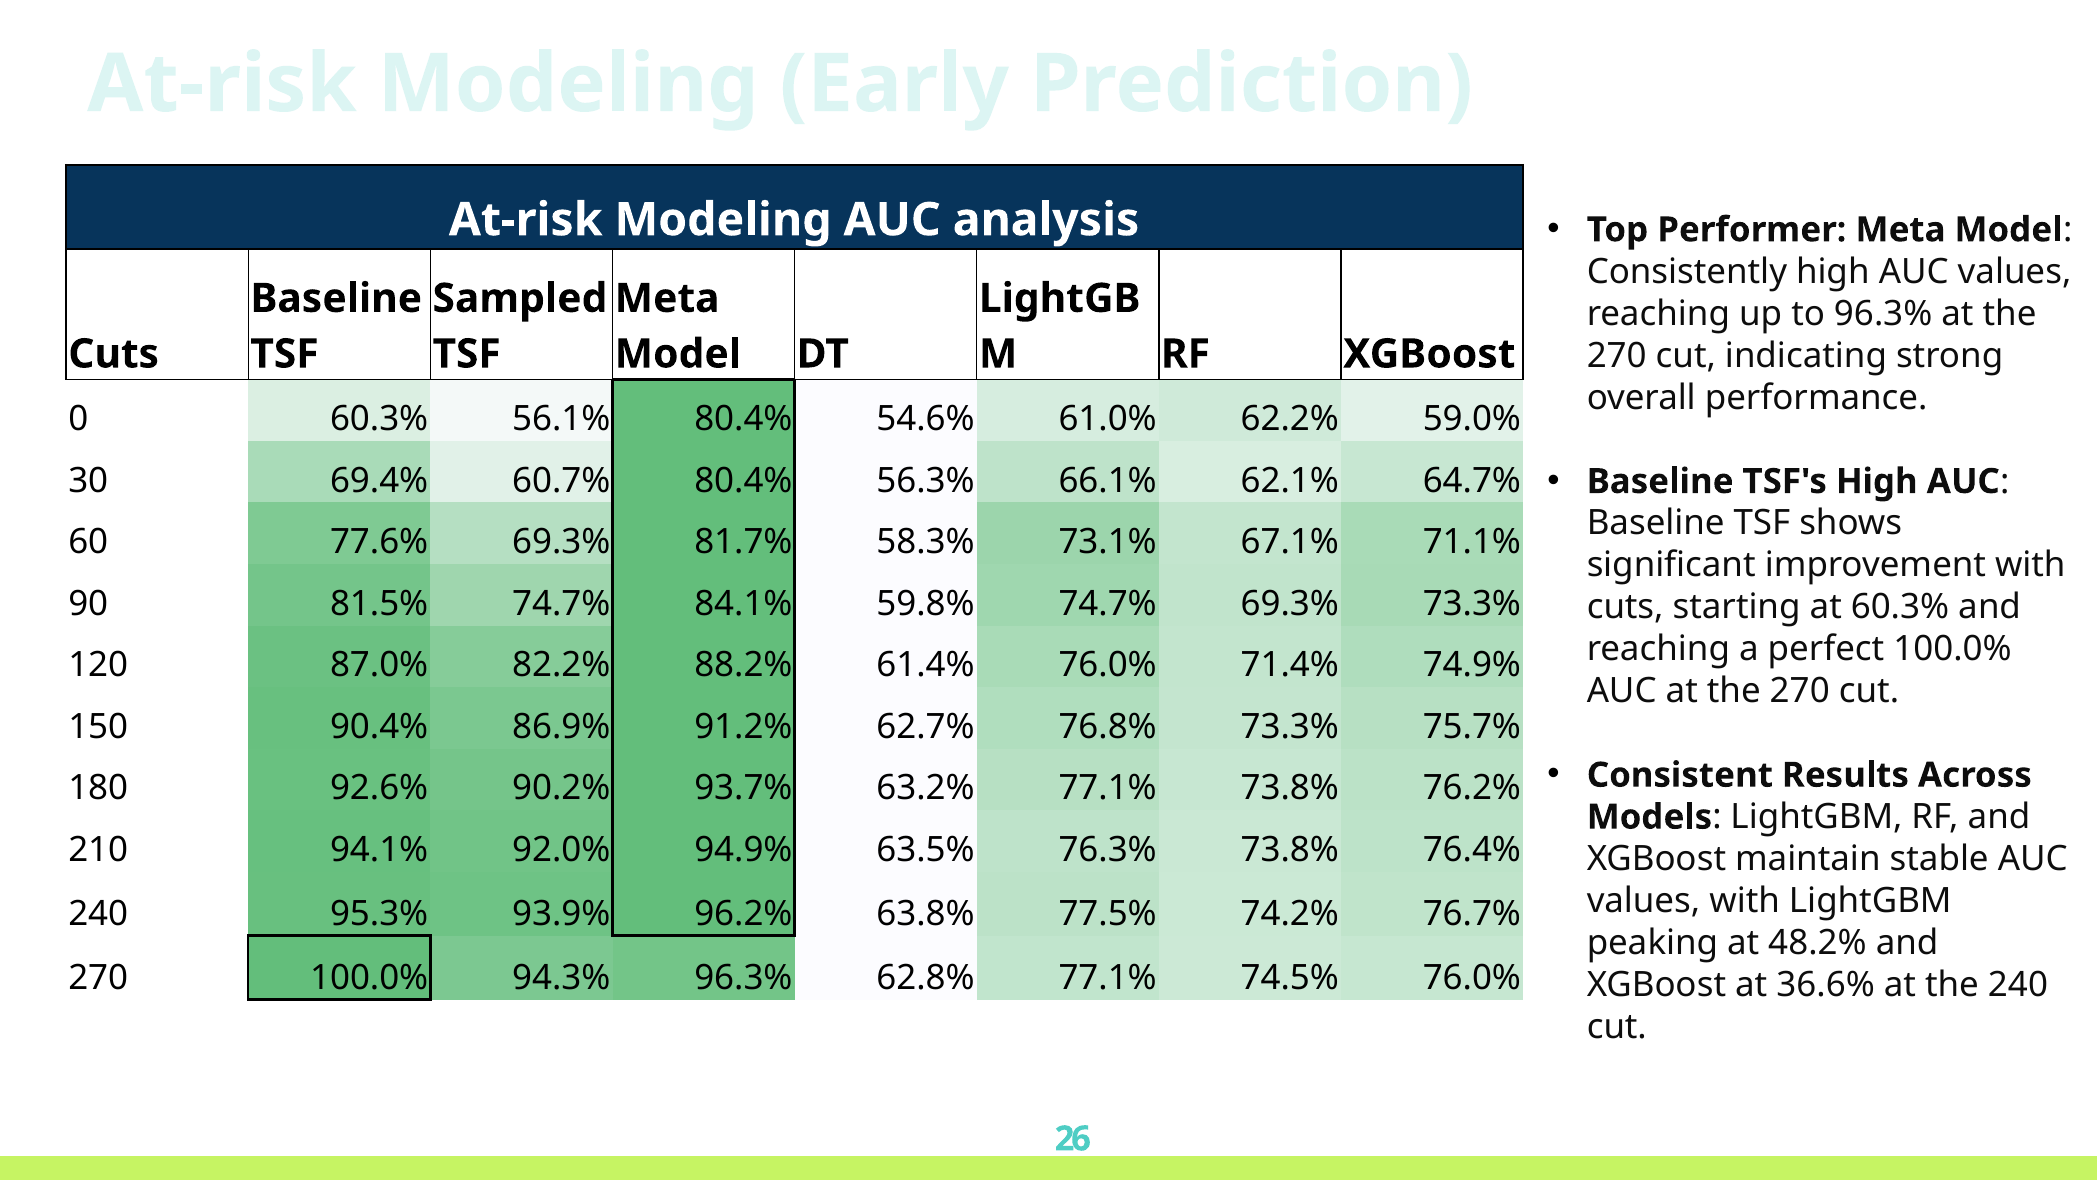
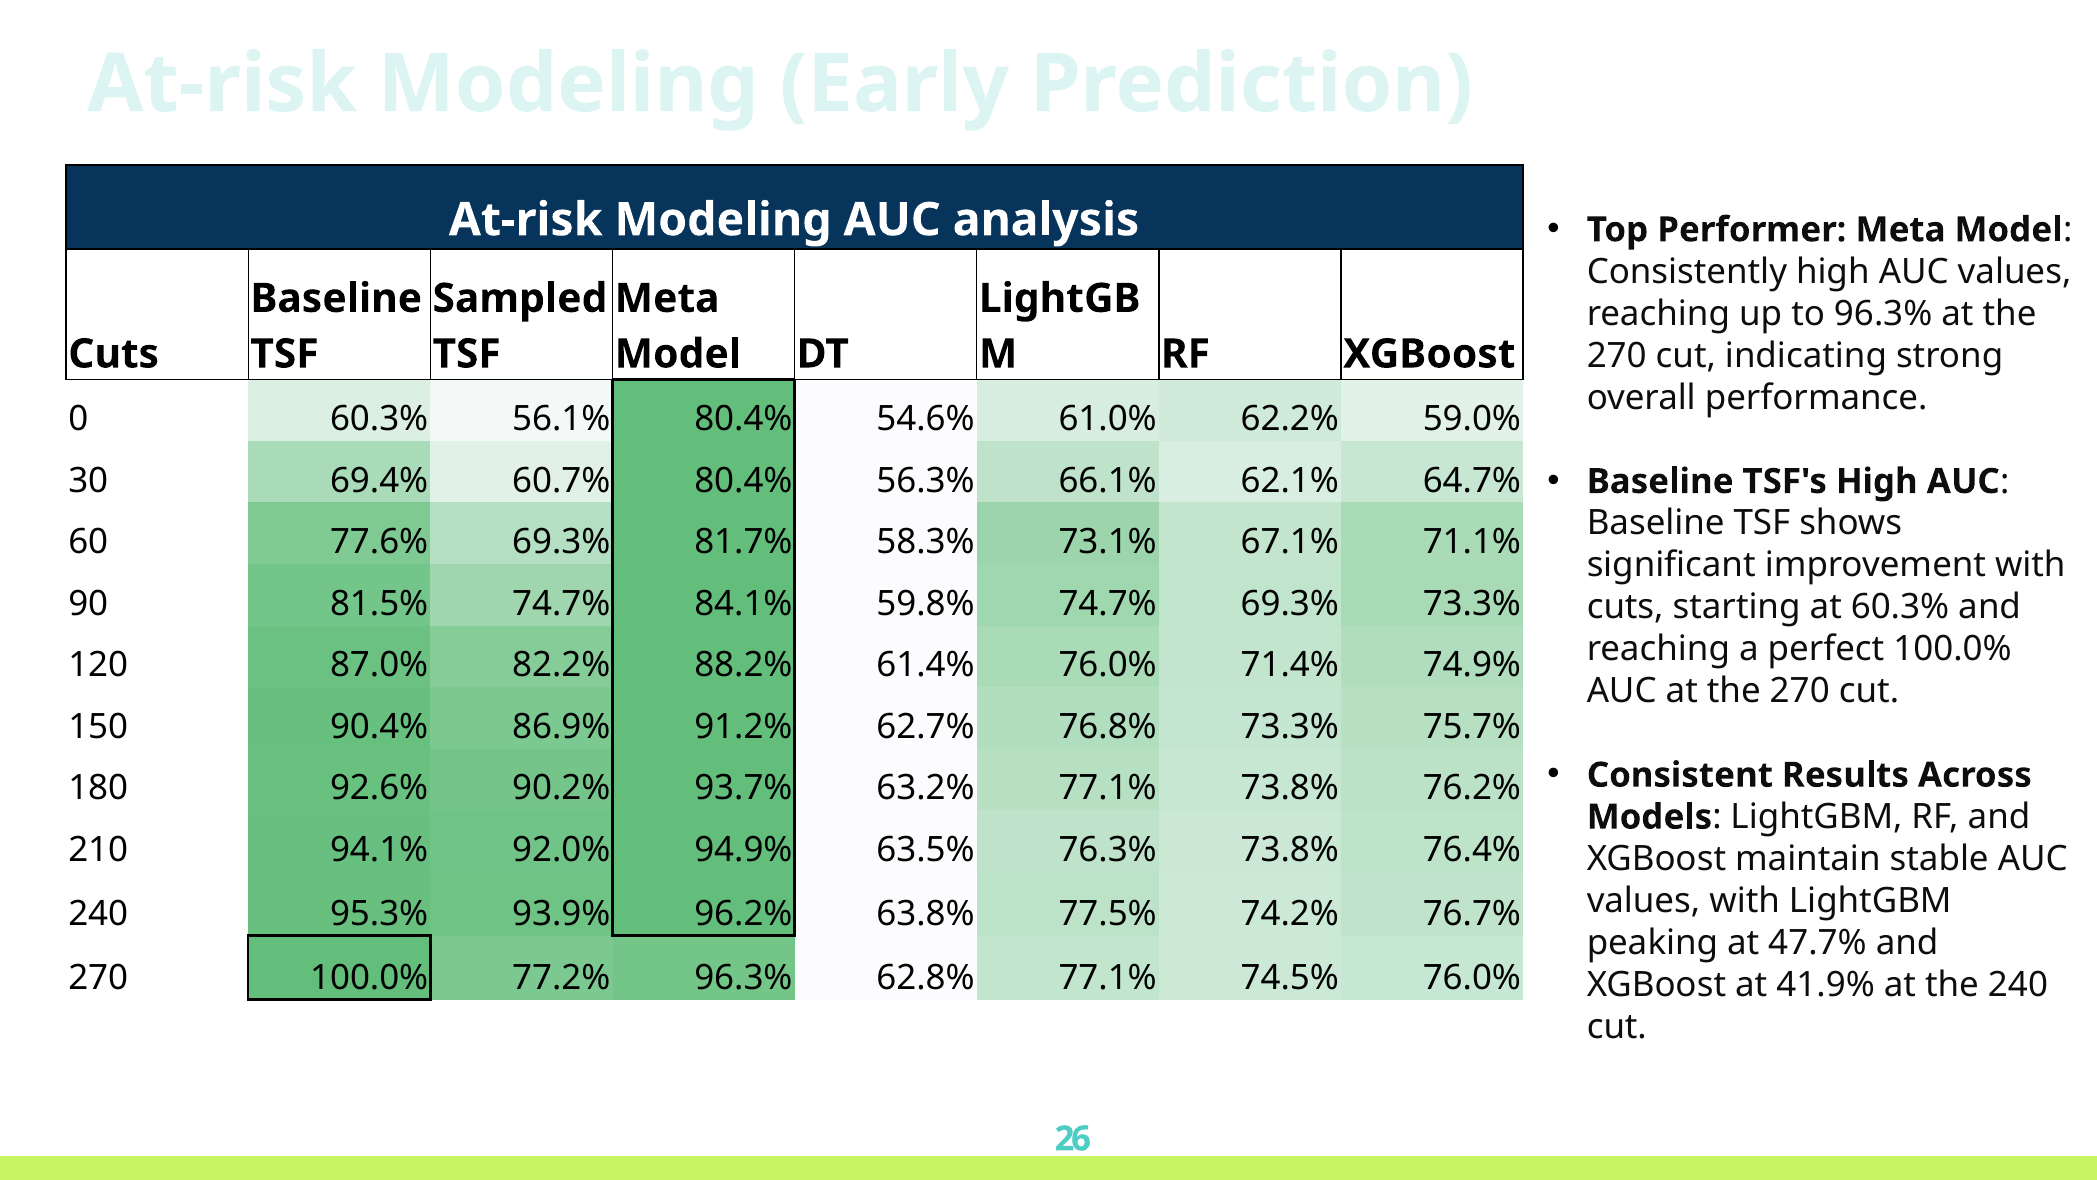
48.2%: 48.2% -> 47.7% (1817, 943)
94.3%: 94.3% -> 77.2% (561, 978)
36.6%: 36.6% -> 41.9% (1826, 985)
